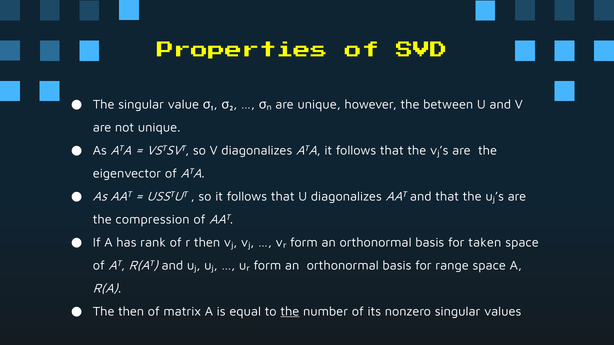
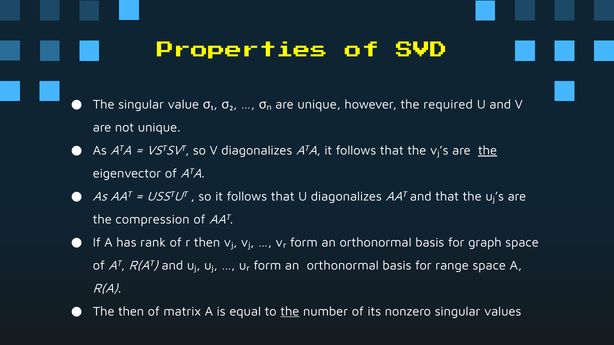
between: between -> required (448, 105)
the underline: none -> present (488, 151)
taken: taken -> graph (485, 243)
